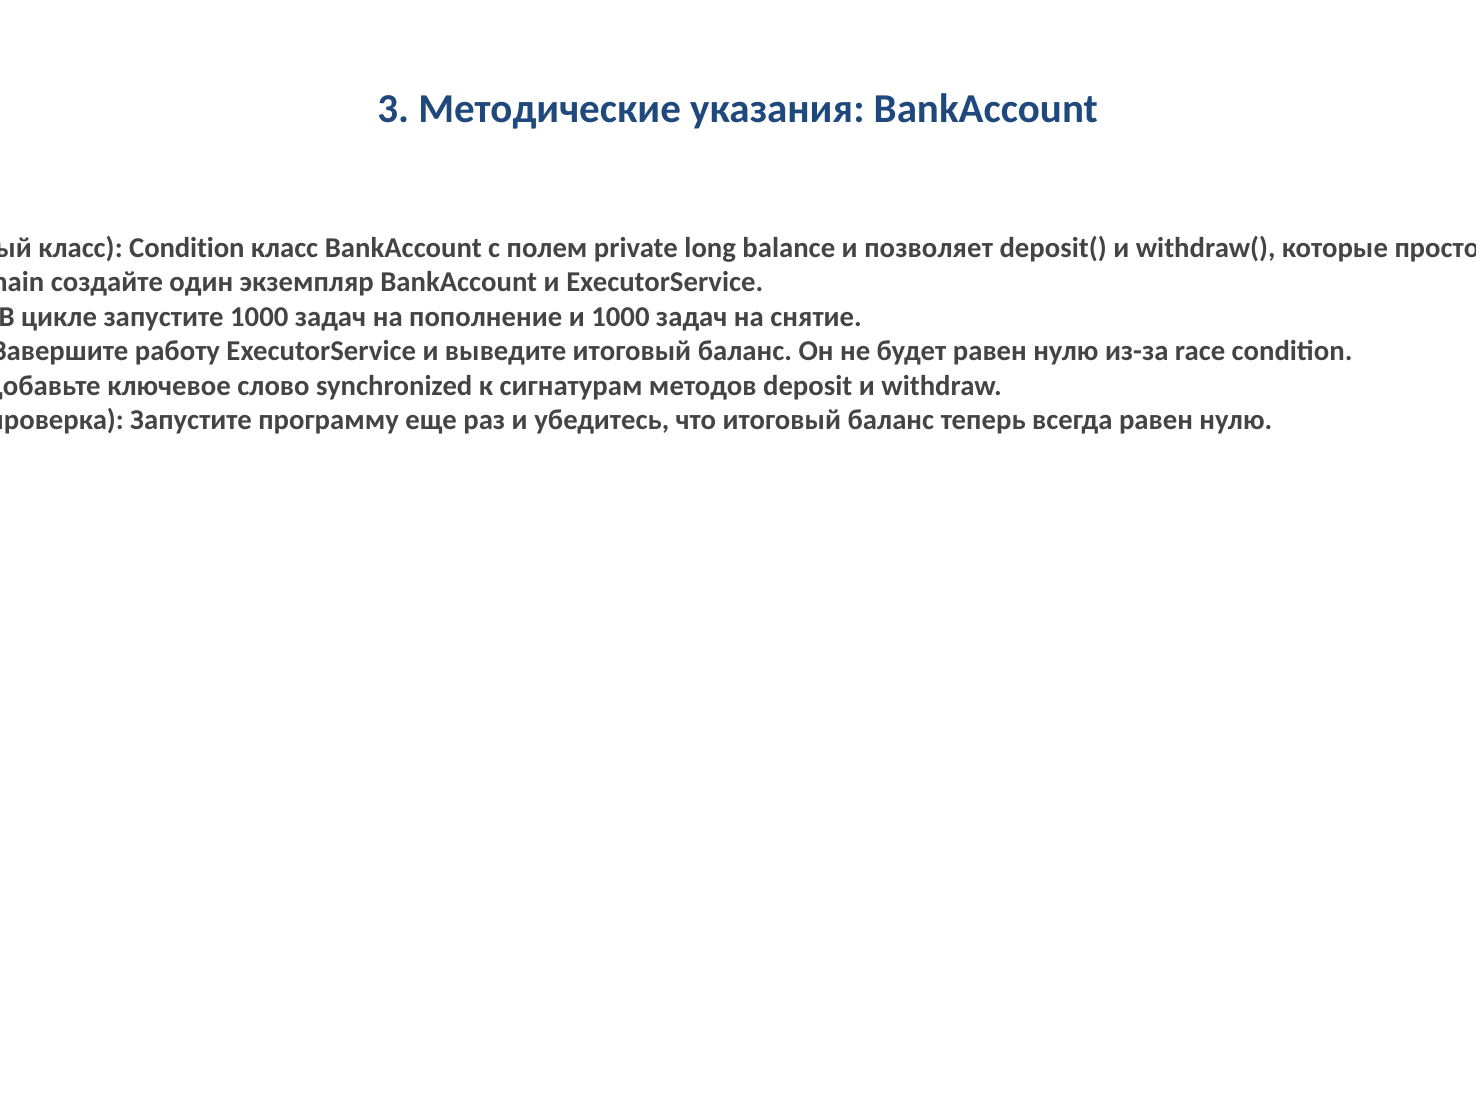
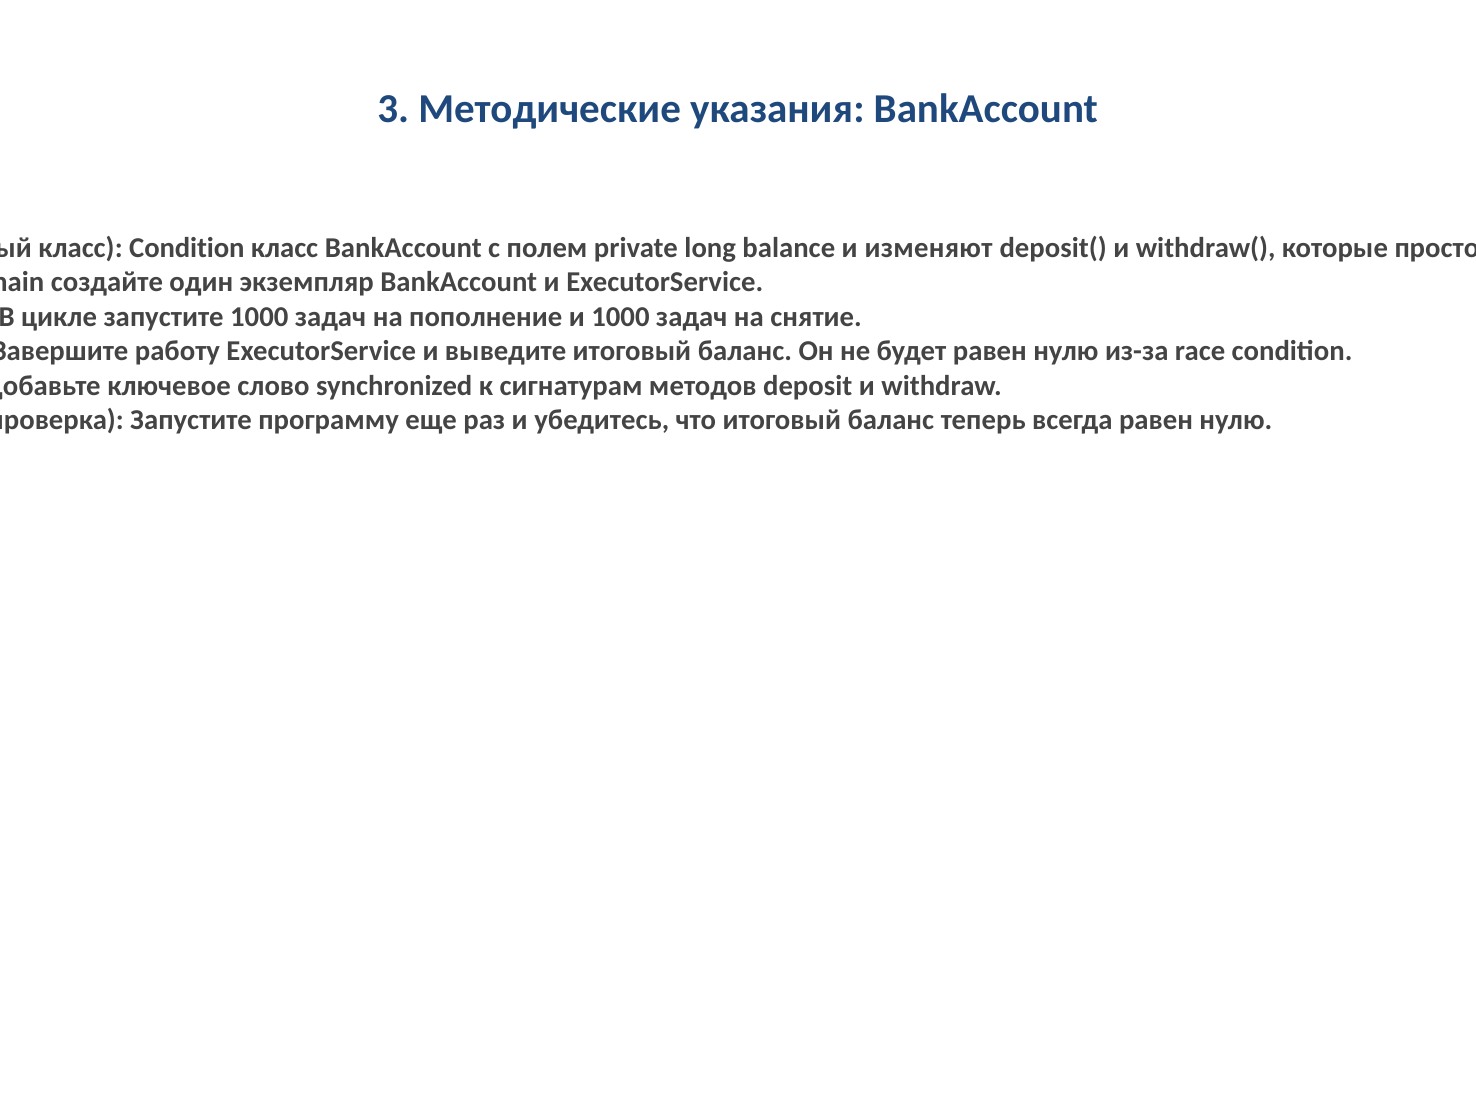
и позволяет: позволяет -> изменяют (929, 248)
